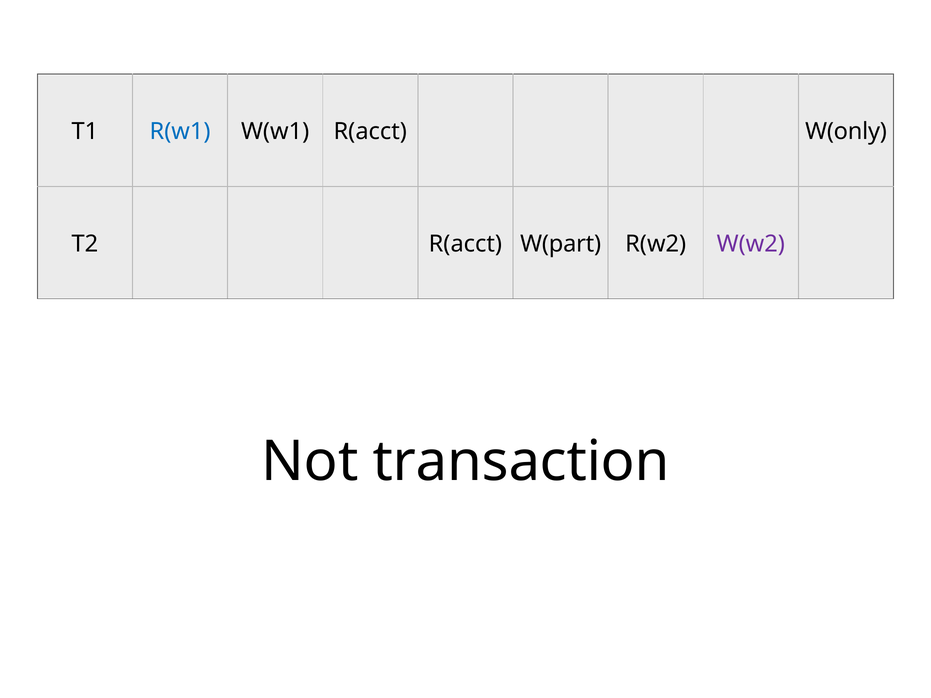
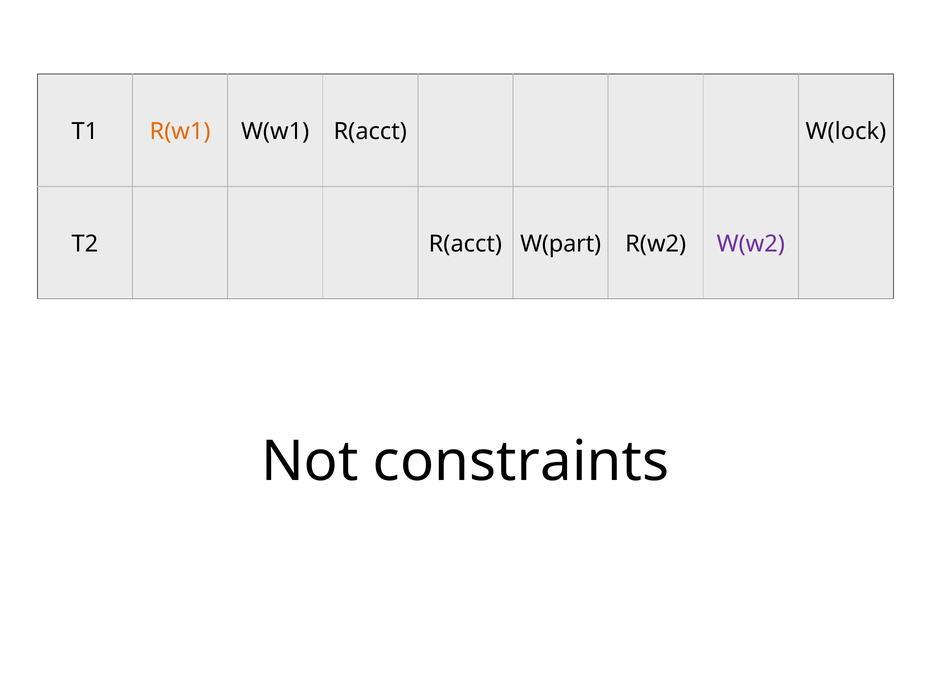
R(w1 colour: blue -> orange (180, 132)
W(only: W(only -> W(lock (846, 132)
transaction: transaction -> constraints (521, 462)
